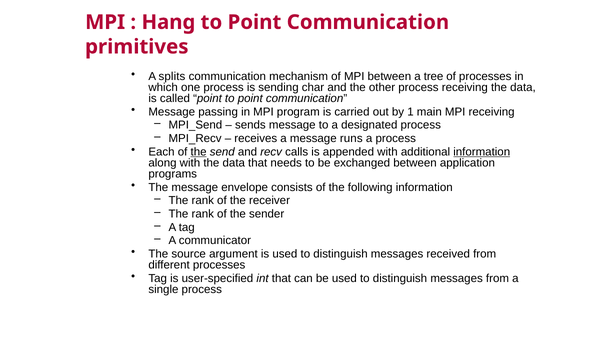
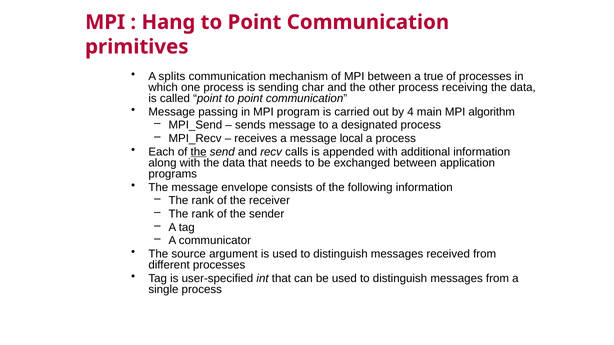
tree: tree -> true (434, 76)
1: 1 -> 4 (410, 112)
MPI receiving: receiving -> algorithm (492, 112)
runs: runs -> local (351, 139)
information underline: present -> none (482, 152)
